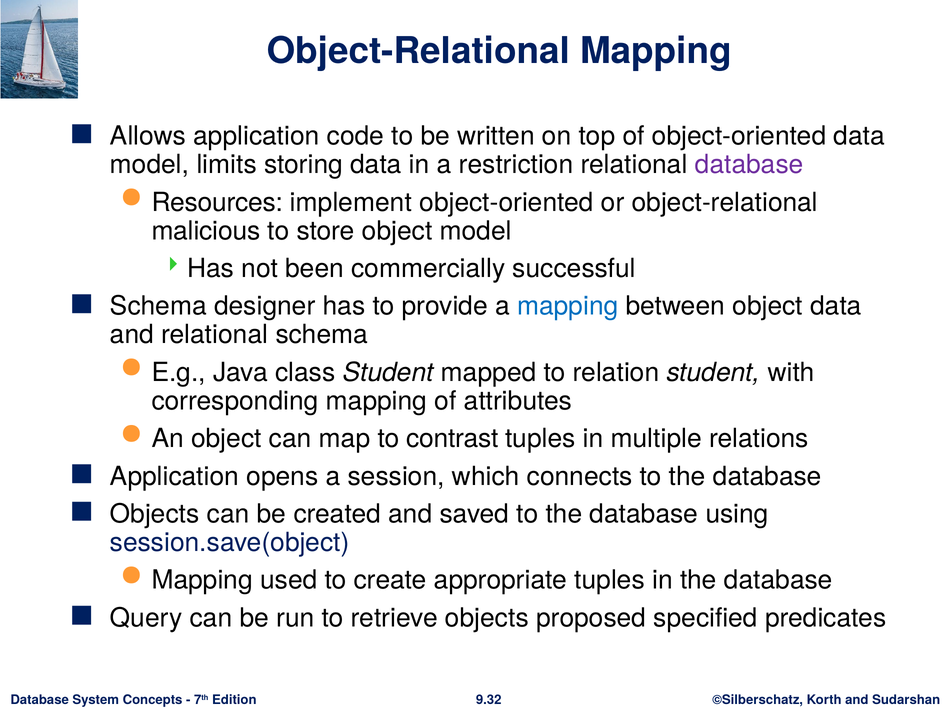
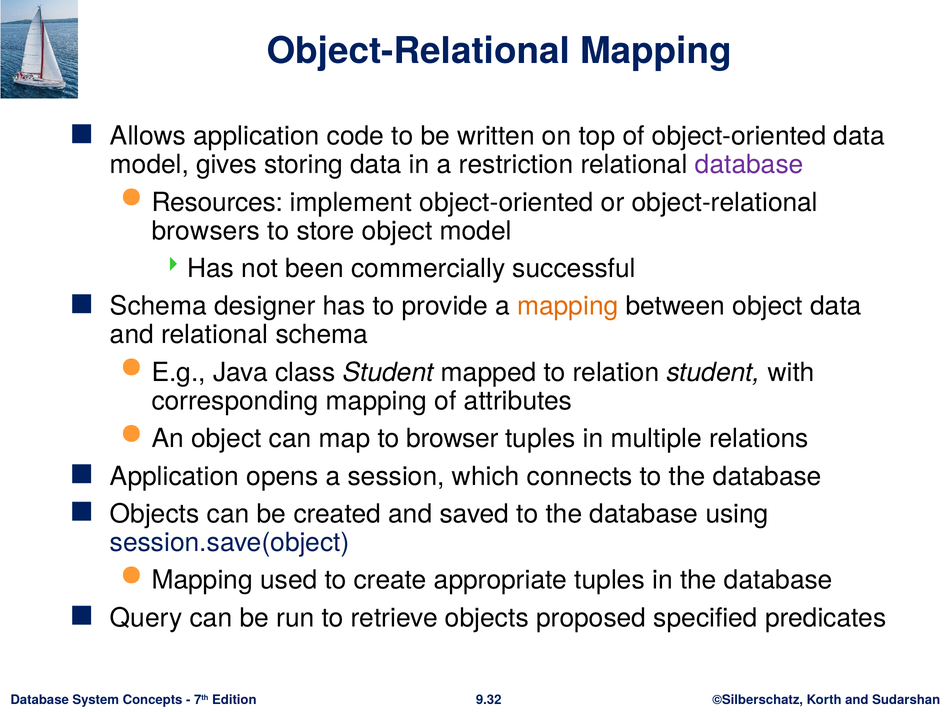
limits: limits -> gives (227, 165)
malicious: malicious -> browsers (206, 231)
mapping colour: blue -> orange (568, 306)
contrast: contrast -> browser (452, 439)
